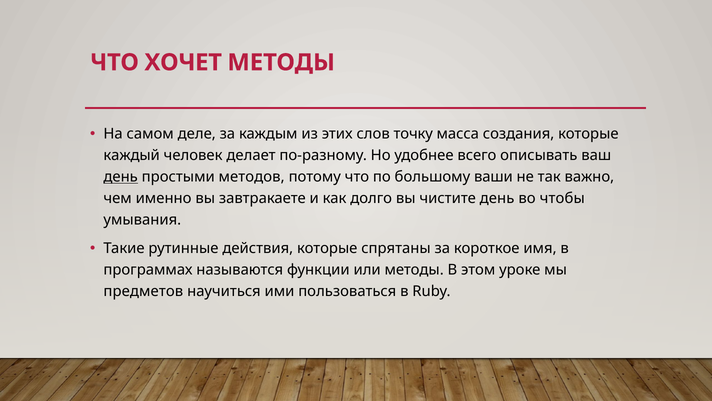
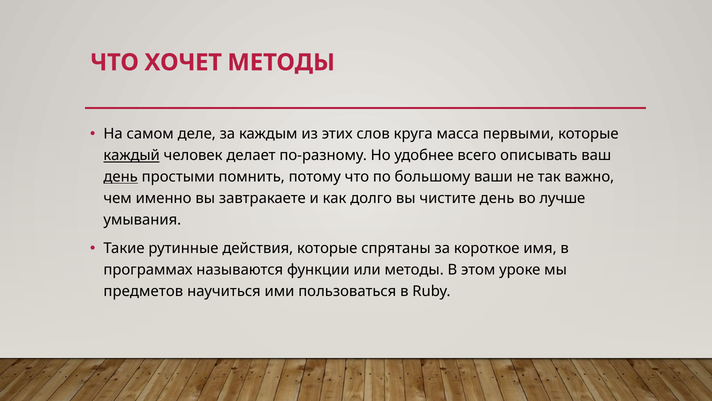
точку: точку -> круга (413, 134)
создания: создания -> первыми (519, 134)
каждый underline: none -> present (132, 155)
методов: методов -> помнить (252, 177)
чтобы: чтобы -> лучше (562, 198)
